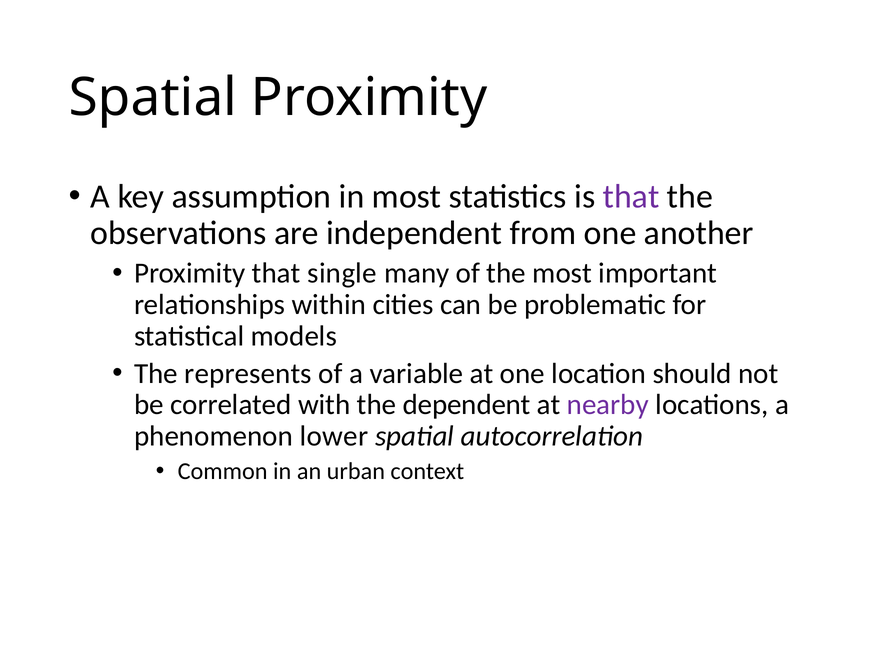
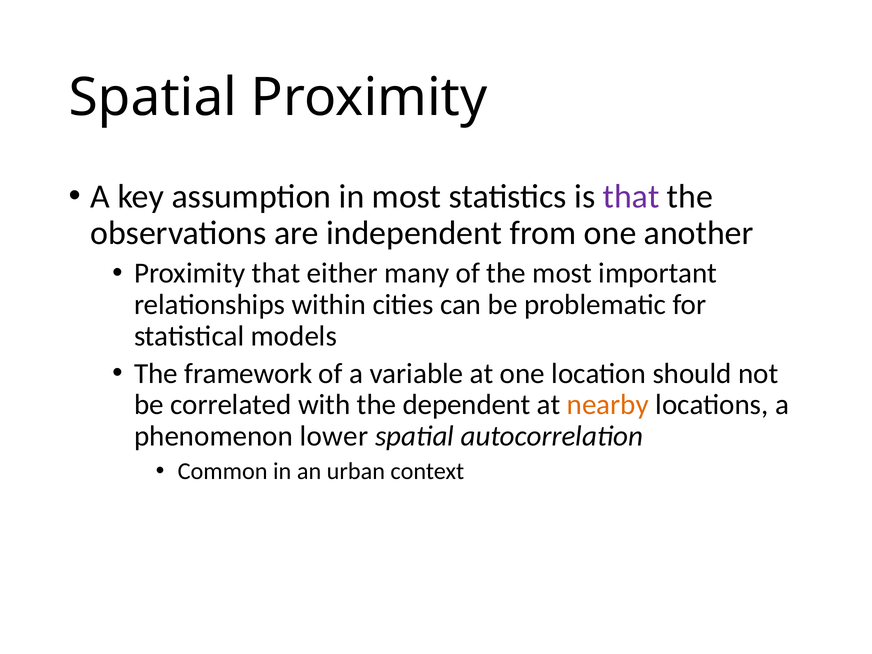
single: single -> either (342, 273)
represents: represents -> framework (248, 373)
nearby colour: purple -> orange (608, 405)
